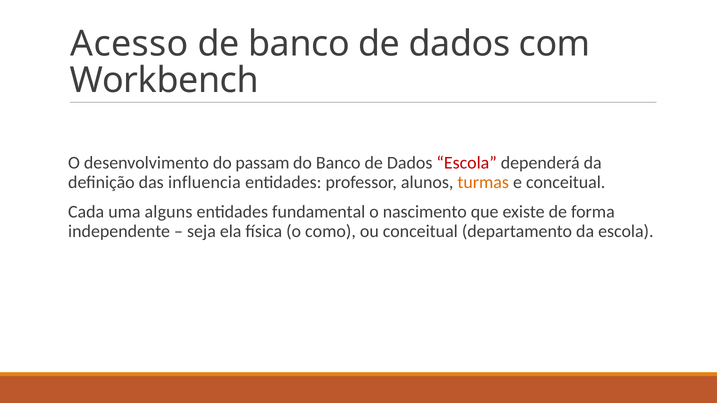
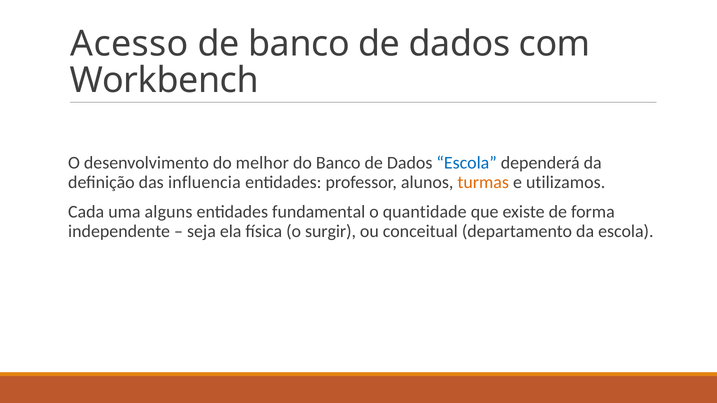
passam: passam -> melhor (262, 163)
Escola colour: red -> blue (467, 163)
e conceitual: conceitual -> utilizamos (566, 182)
nascimento: nascimento -> quantidade (425, 212)
como: como -> surgir (331, 231)
